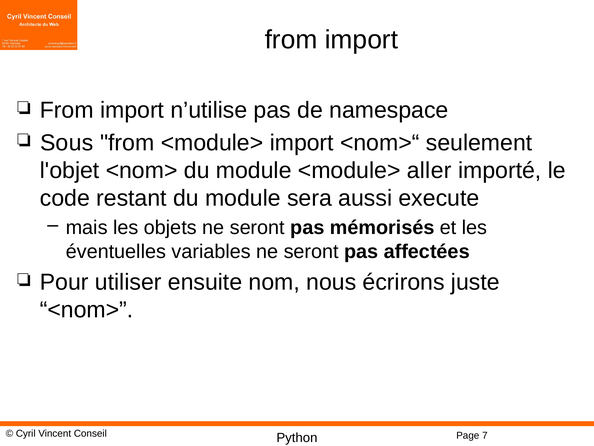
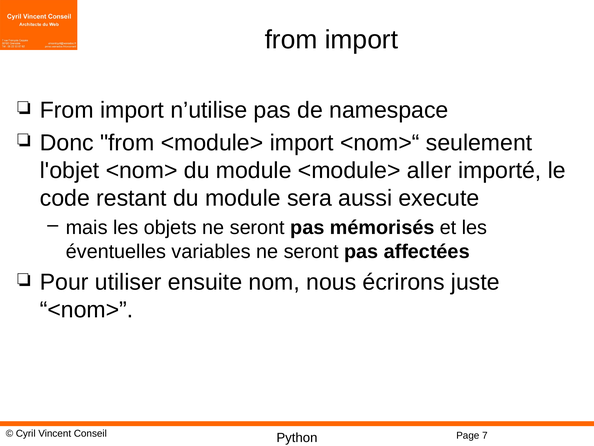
Sous: Sous -> Donc (67, 143)
